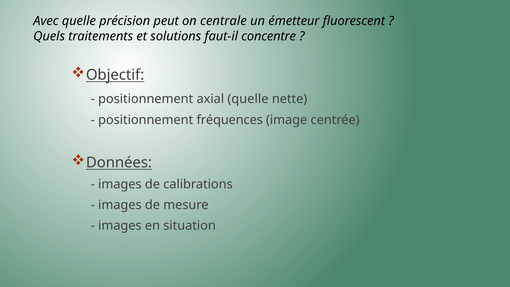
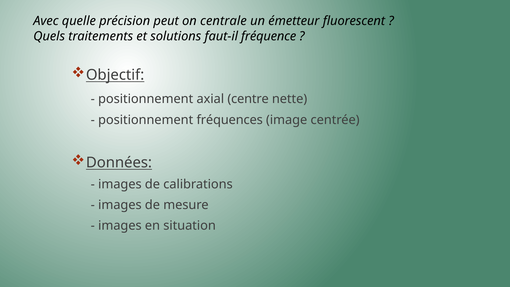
concentre: concentre -> fréquence (269, 36)
axial quelle: quelle -> centre (248, 99)
